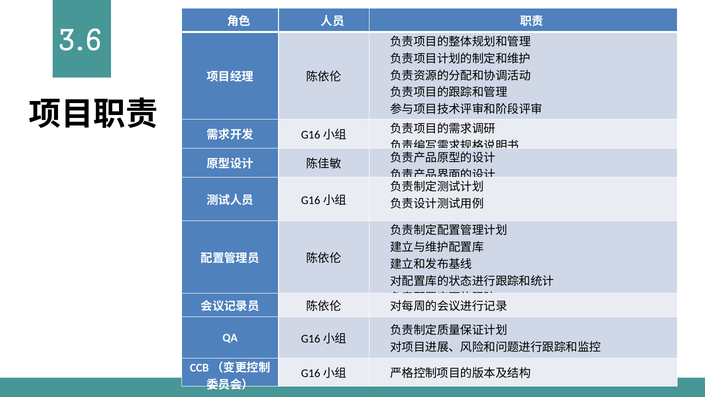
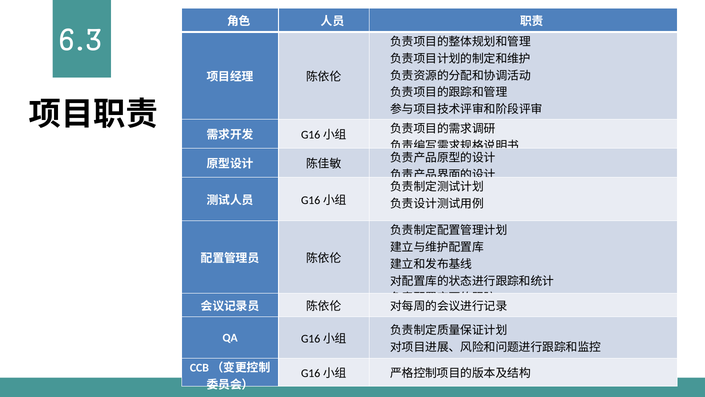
3.6: 3.6 -> 6.3 (80, 41)
